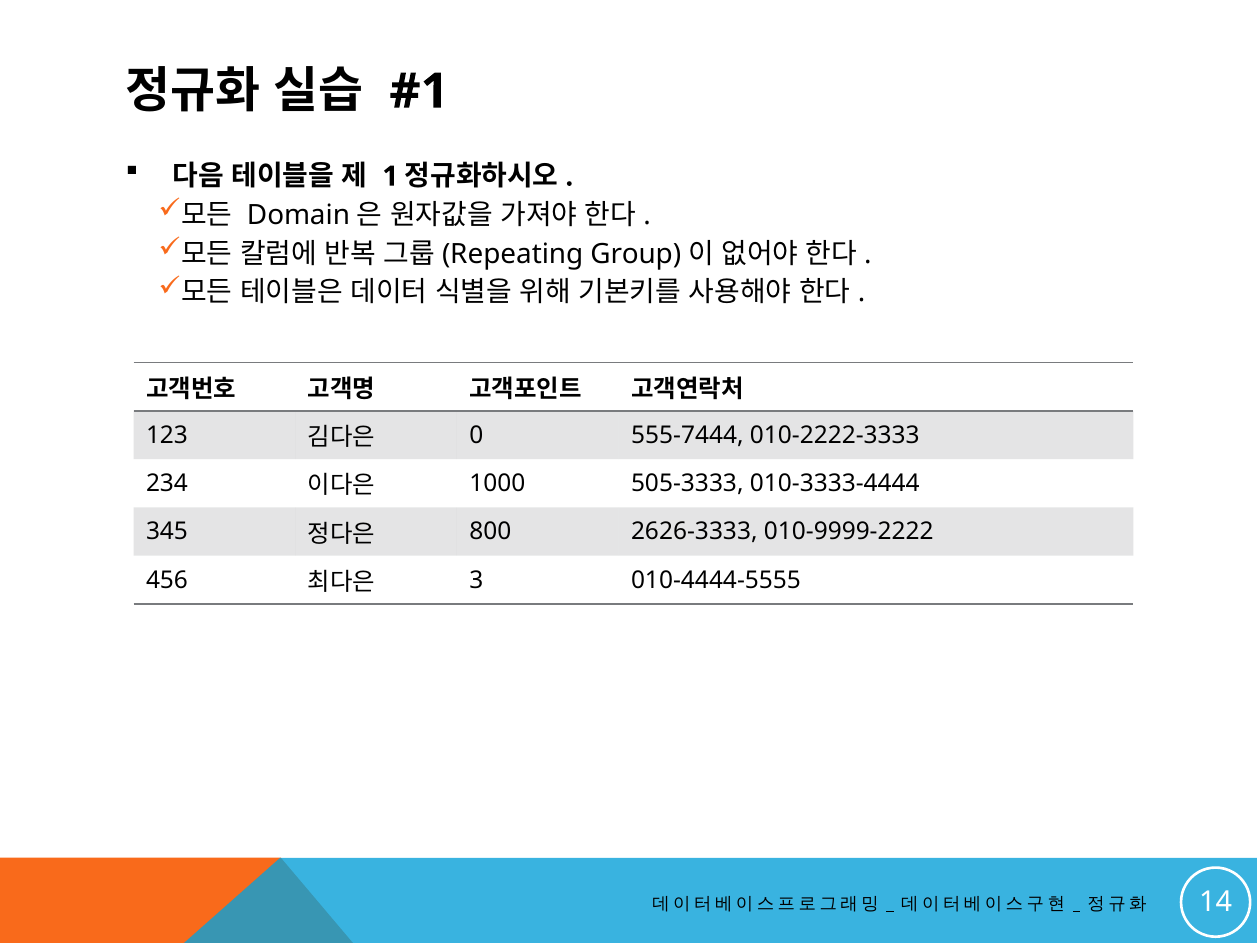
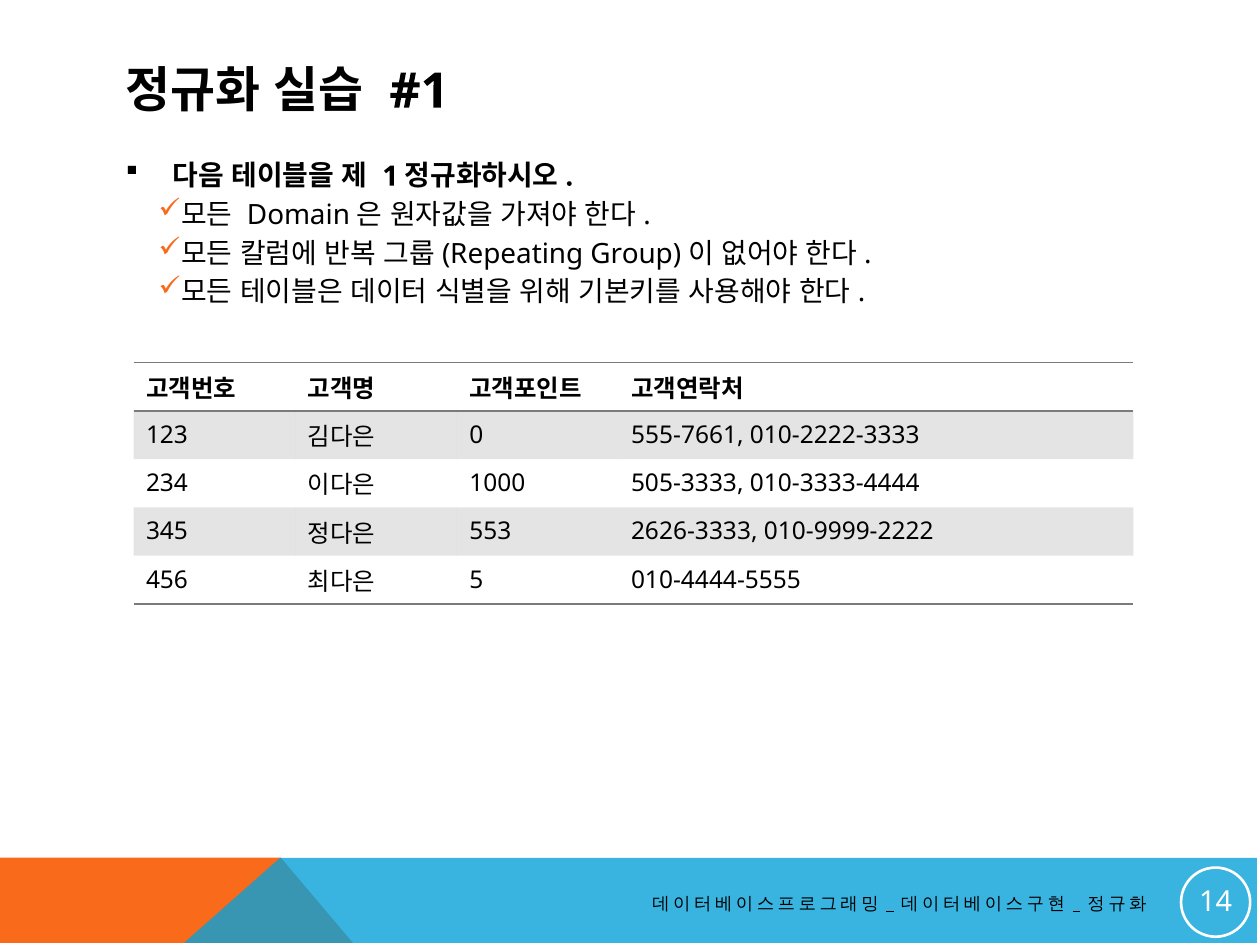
555-7444: 555-7444 -> 555-7661 (687, 435)
800: 800 -> 553 (490, 532)
3: 3 -> 5 (476, 580)
